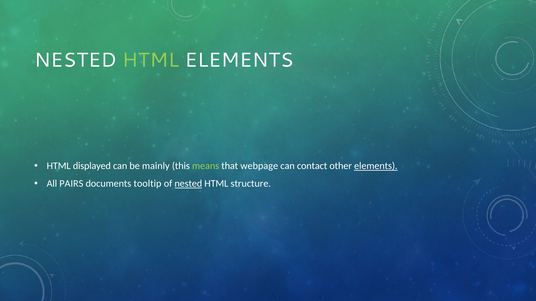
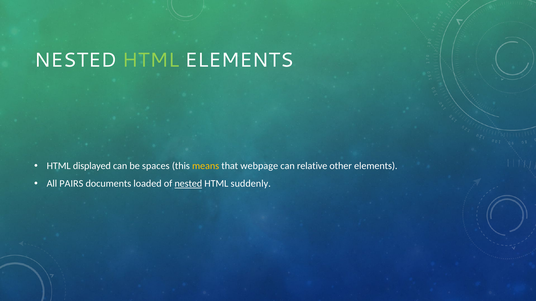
mainly: mainly -> spaces (156, 166)
means colour: light green -> yellow (206, 166)
contact: contact -> relative (312, 166)
elements underline: present -> none (376, 166)
tooltip: tooltip -> loaded (148, 184)
structure: structure -> suddenly (251, 184)
